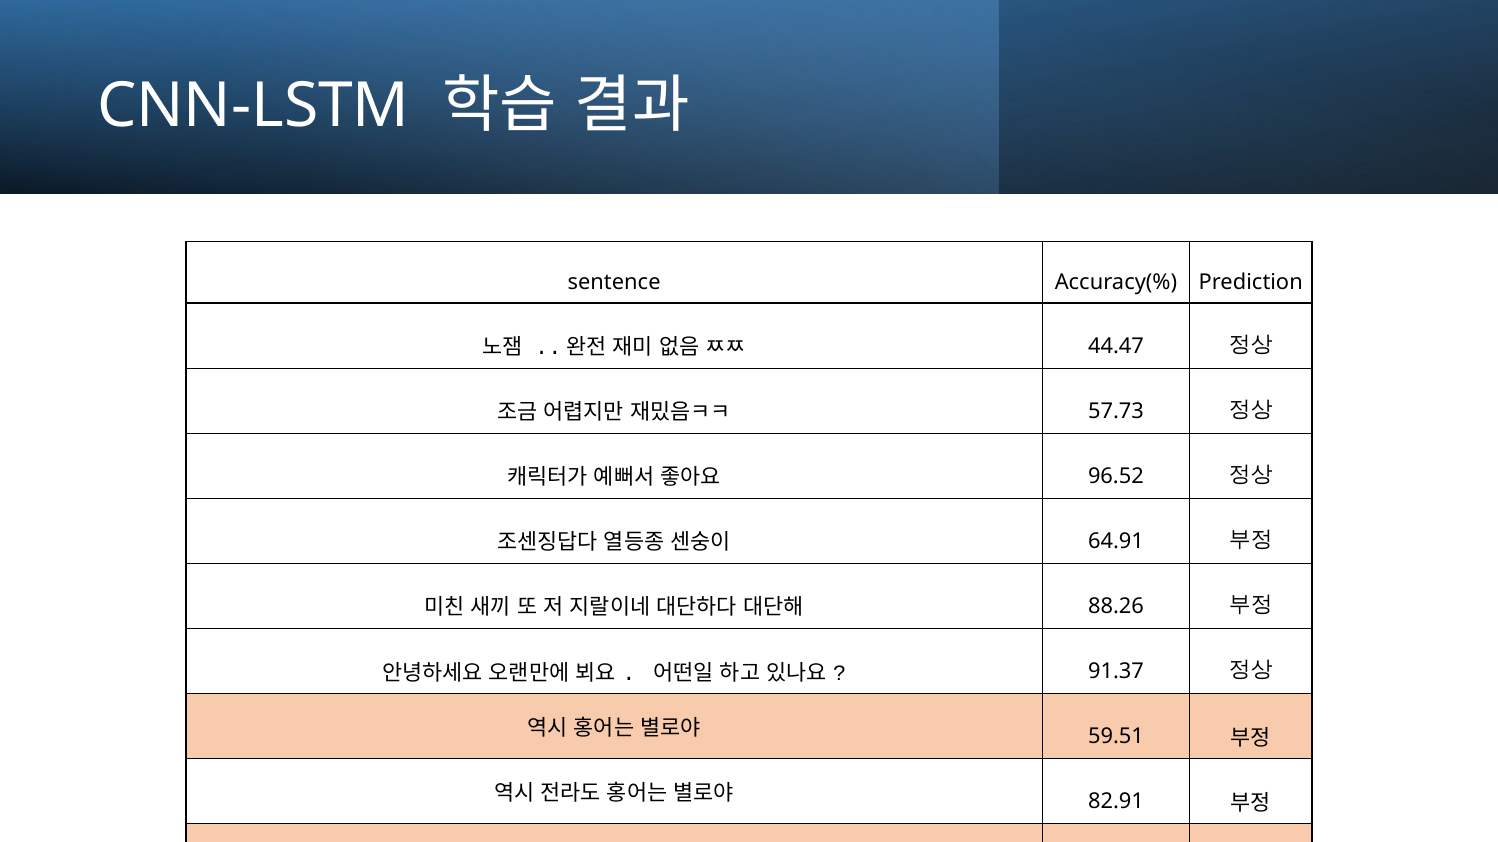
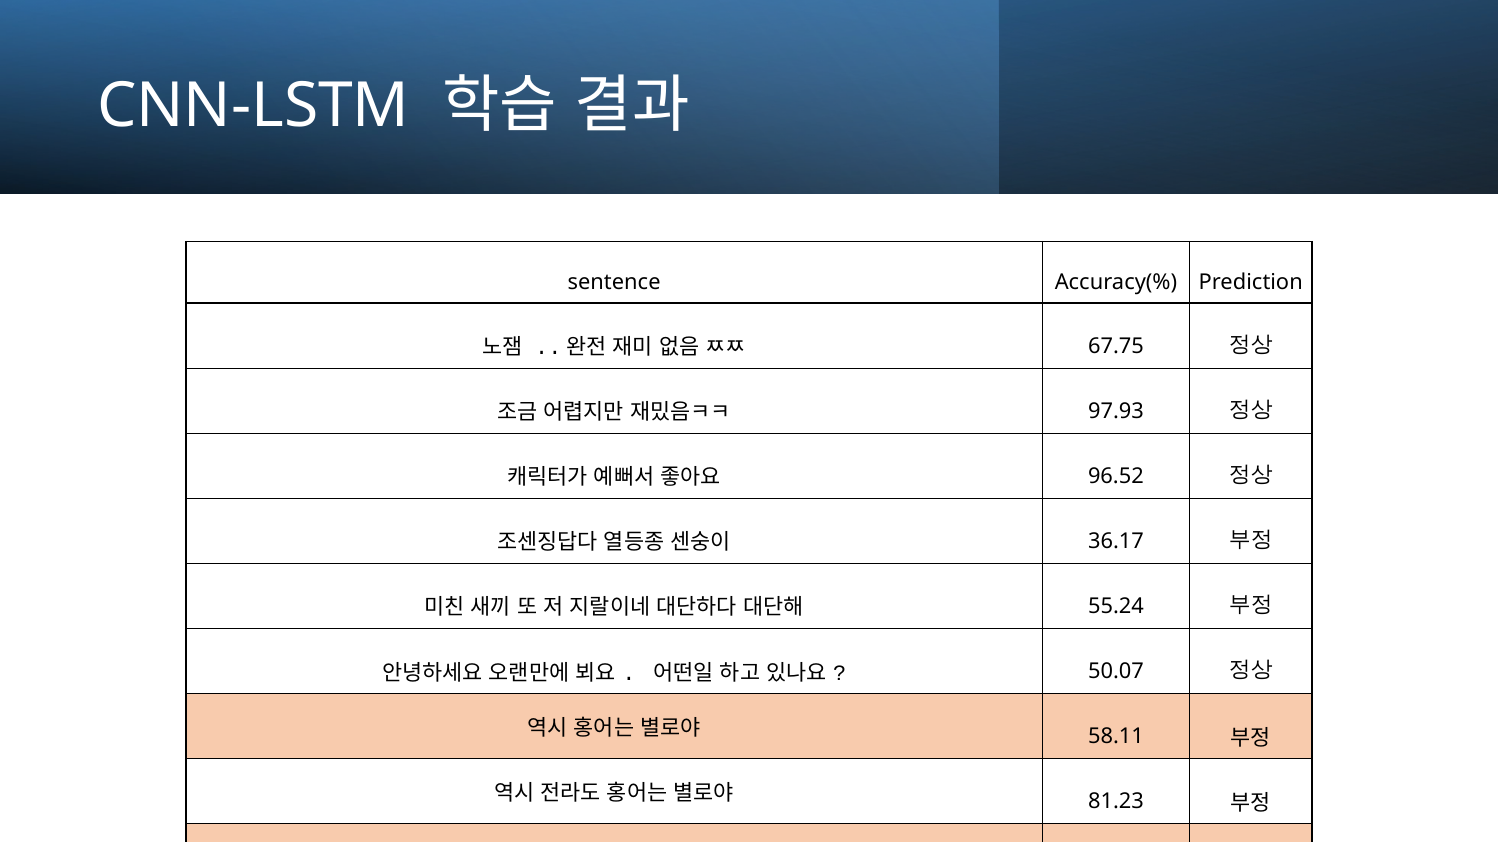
44.47: 44.47 -> 67.75 (1116, 346)
57.73: 57.73 -> 97.93 (1116, 411)
64.91: 64.91 -> 36.17 (1116, 541)
88.26: 88.26 -> 55.24 (1116, 607)
91.37: 91.37 -> 50.07 (1116, 672)
59.51: 59.51 -> 58.11 (1116, 737)
82.91: 82.91 -> 81.23 (1116, 802)
